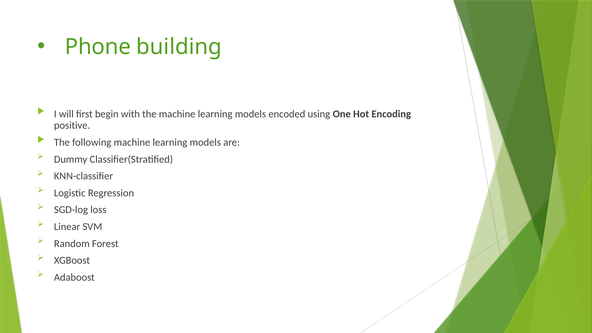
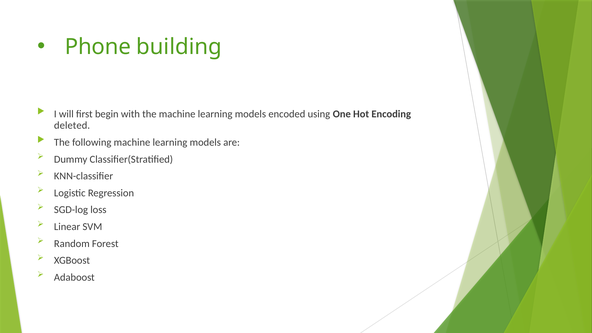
positive: positive -> deleted (72, 125)
